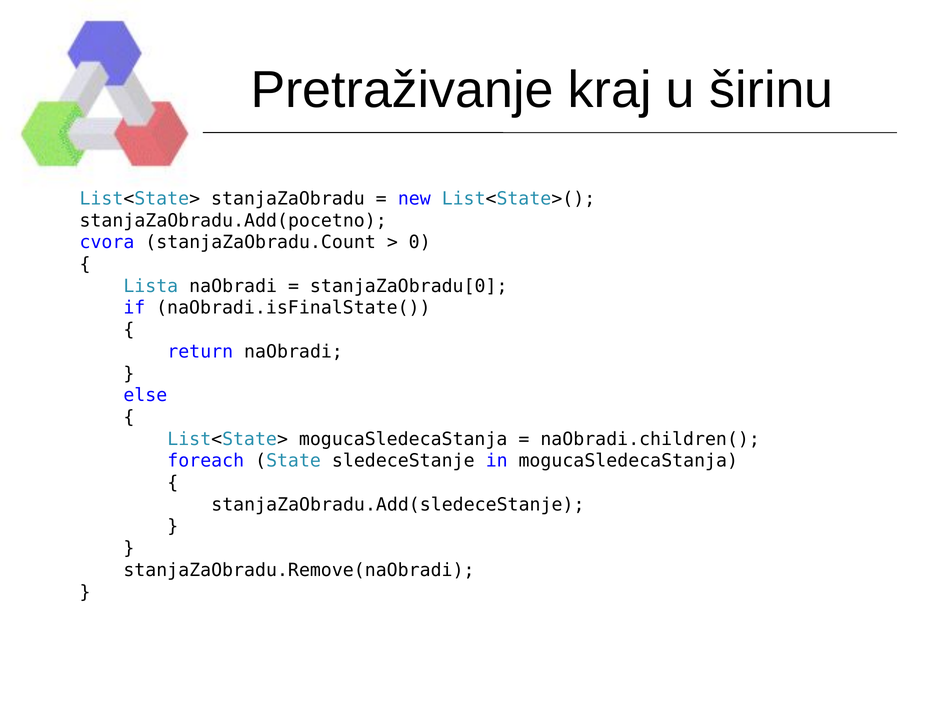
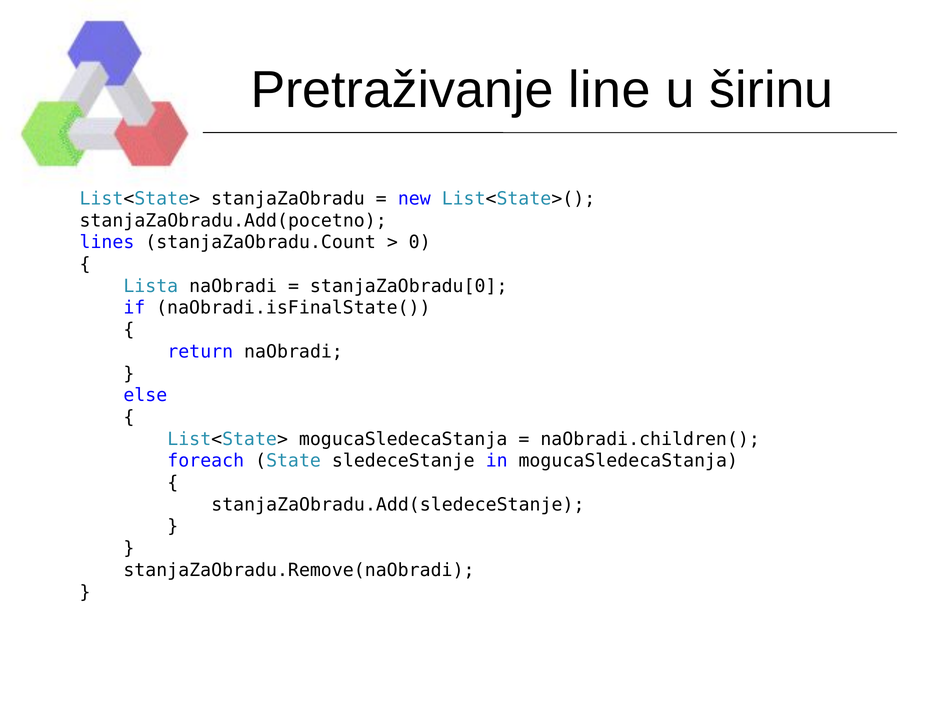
kraj: kraj -> line (609, 90)
cvora: cvora -> lines (107, 242)
